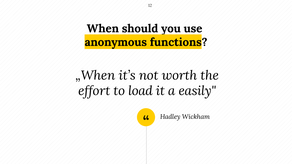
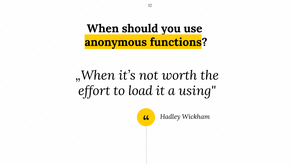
easily: easily -> using (197, 91)
